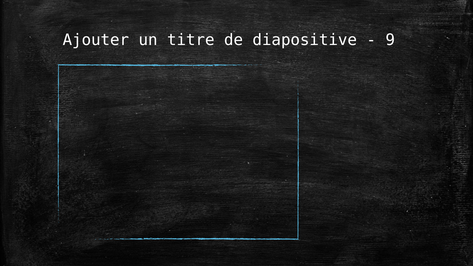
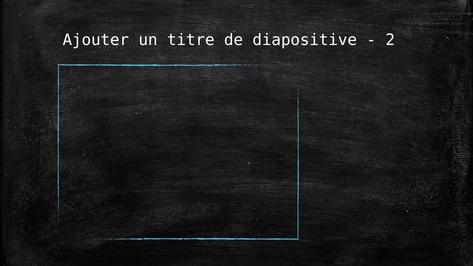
9: 9 -> 2 (390, 40)
